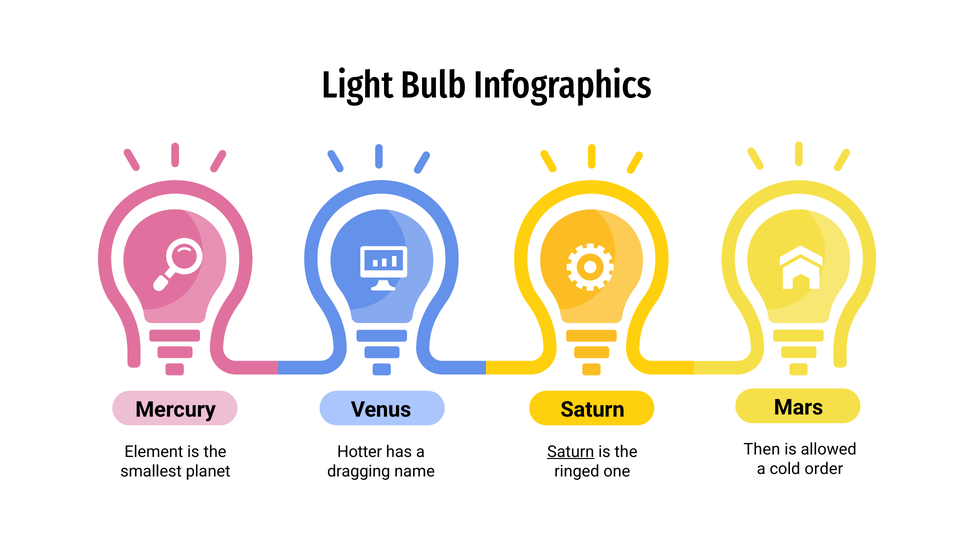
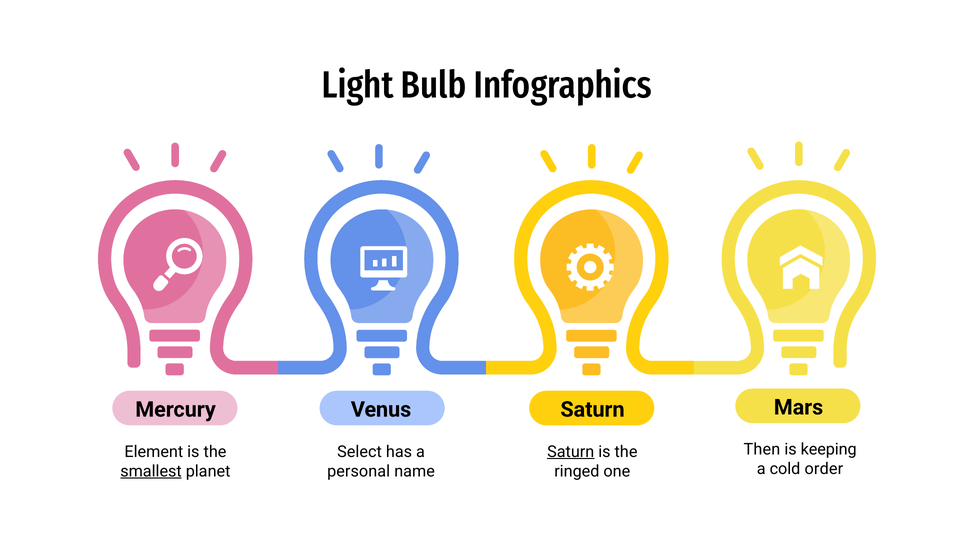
allowed: allowed -> keeping (829, 449)
Hotter: Hotter -> Select (360, 452)
smallest underline: none -> present (151, 471)
dragging: dragging -> personal (359, 471)
